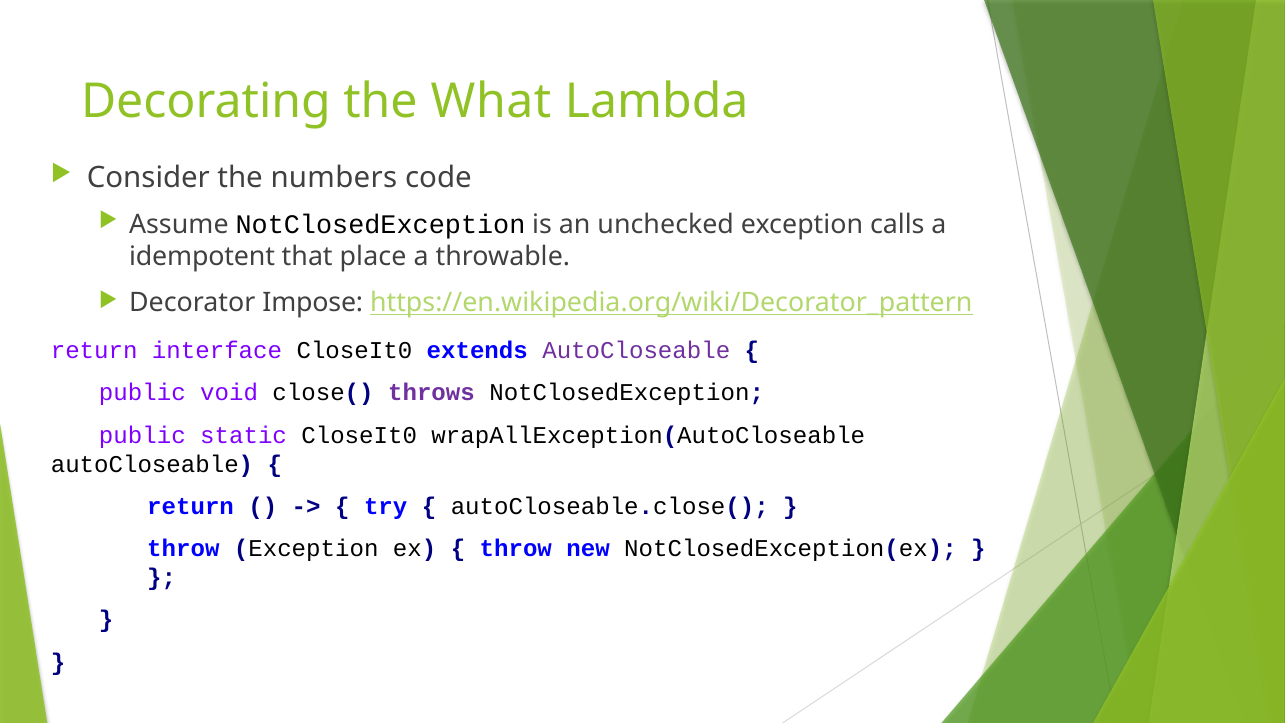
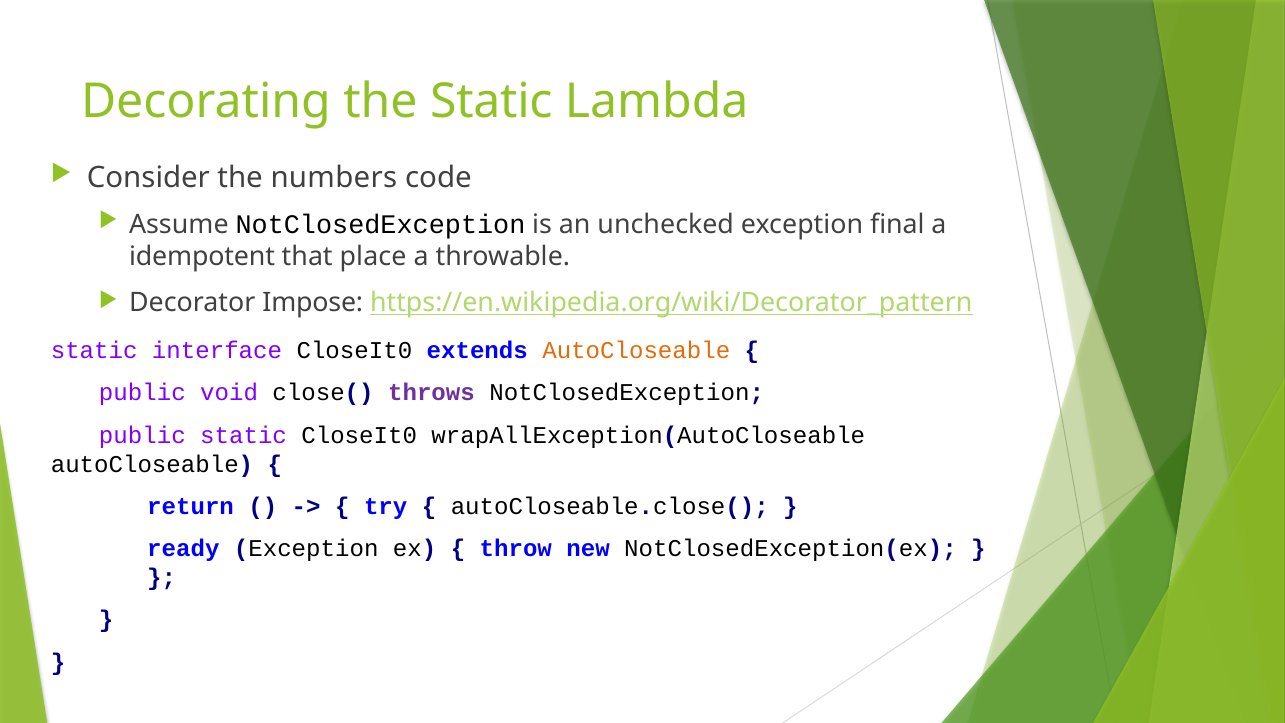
the What: What -> Static (491, 101)
calls: calls -> final (897, 225)
return: return -> static (94, 350)
AutoCloseable colour: purple -> orange (636, 350)
throw: throw -> ready (183, 549)
